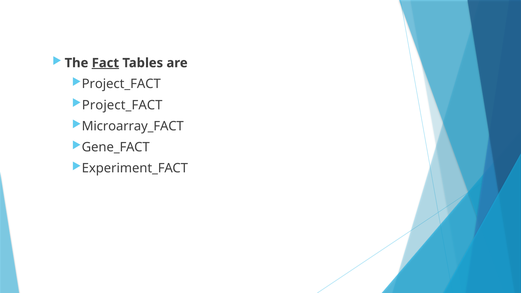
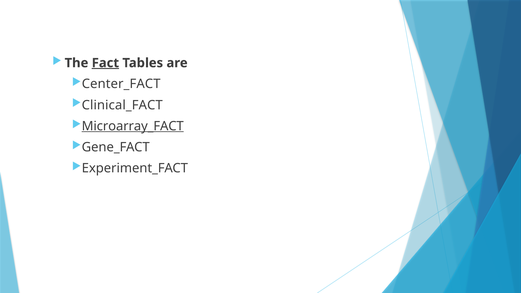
Project_FACT: Project_FACT -> Center_FACT (121, 84)
Project_FACT: Project_FACT -> Clinical_FACT (122, 105)
Microarray_FACT underline: none -> present (133, 126)
